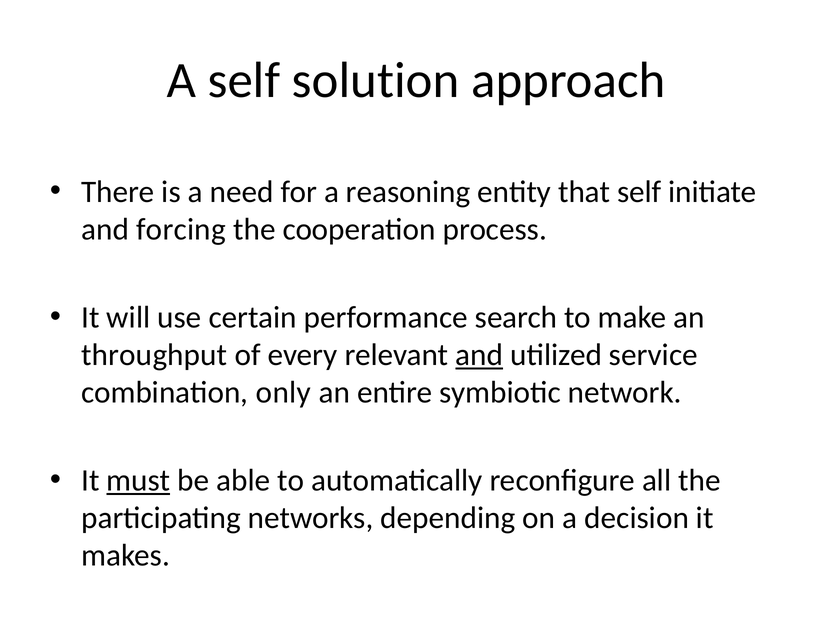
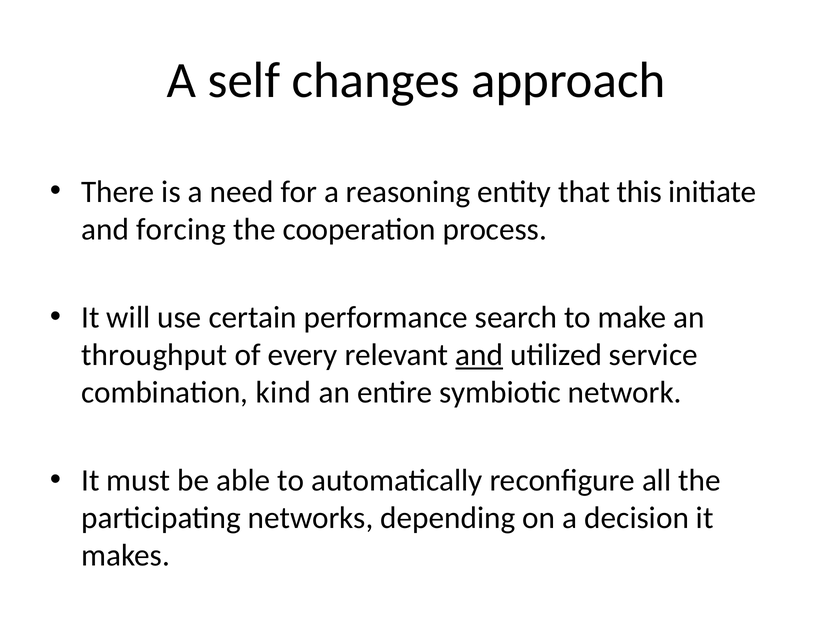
solution: solution -> changes (376, 81)
that self: self -> this (639, 192)
only: only -> kind (283, 392)
must underline: present -> none (138, 480)
